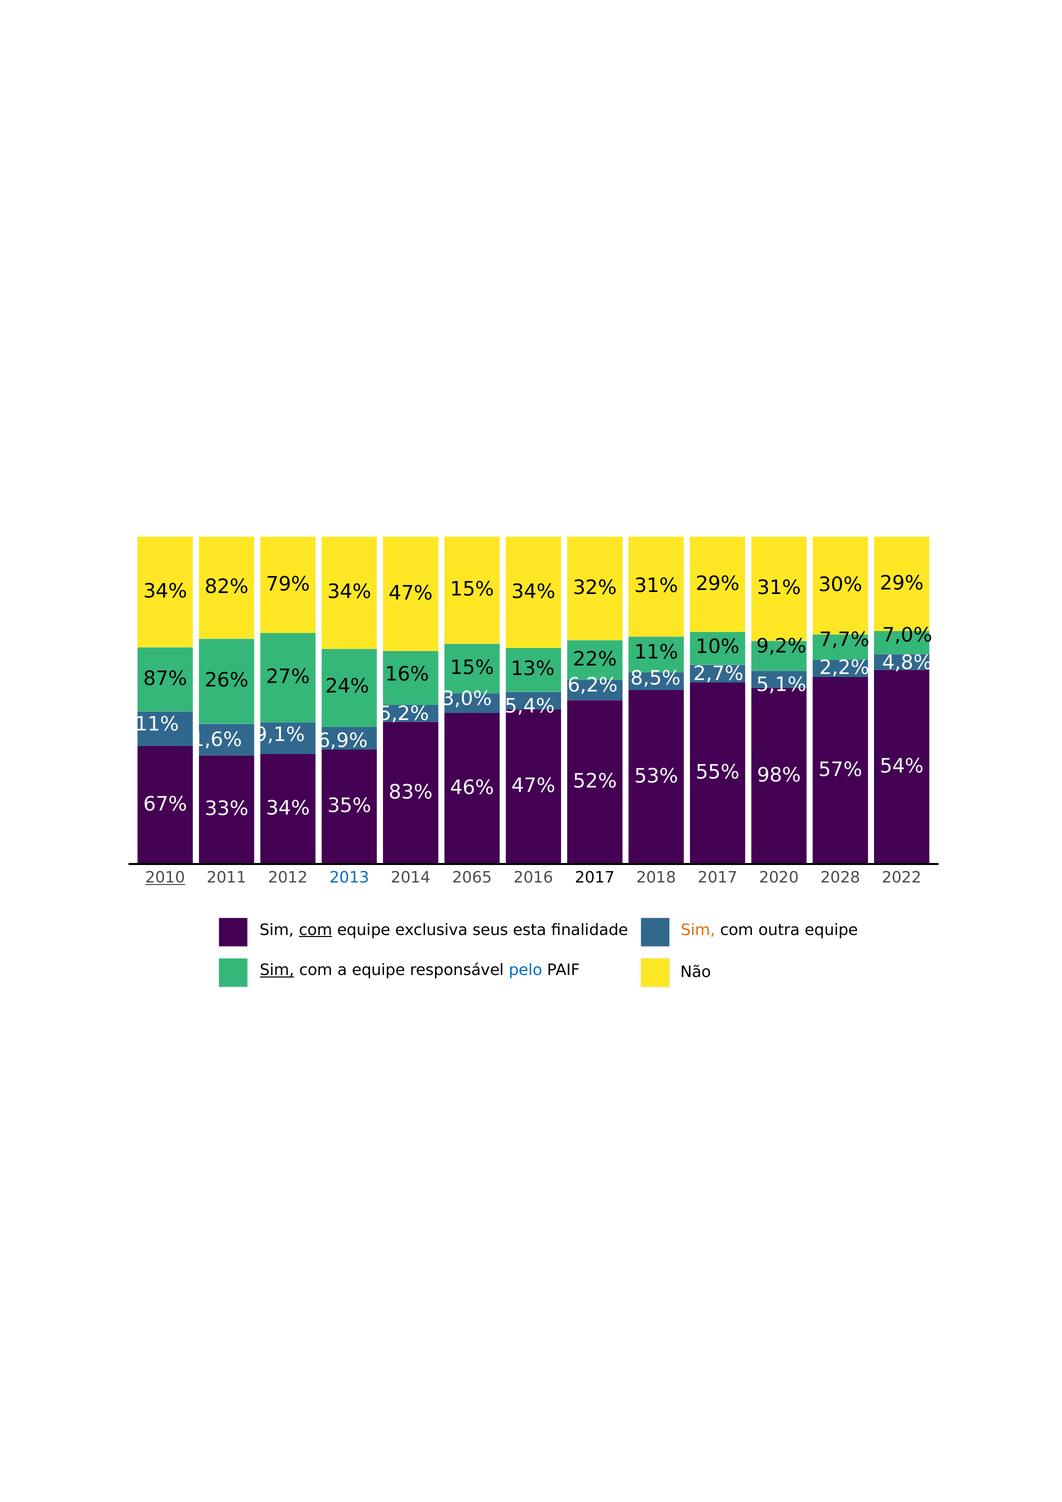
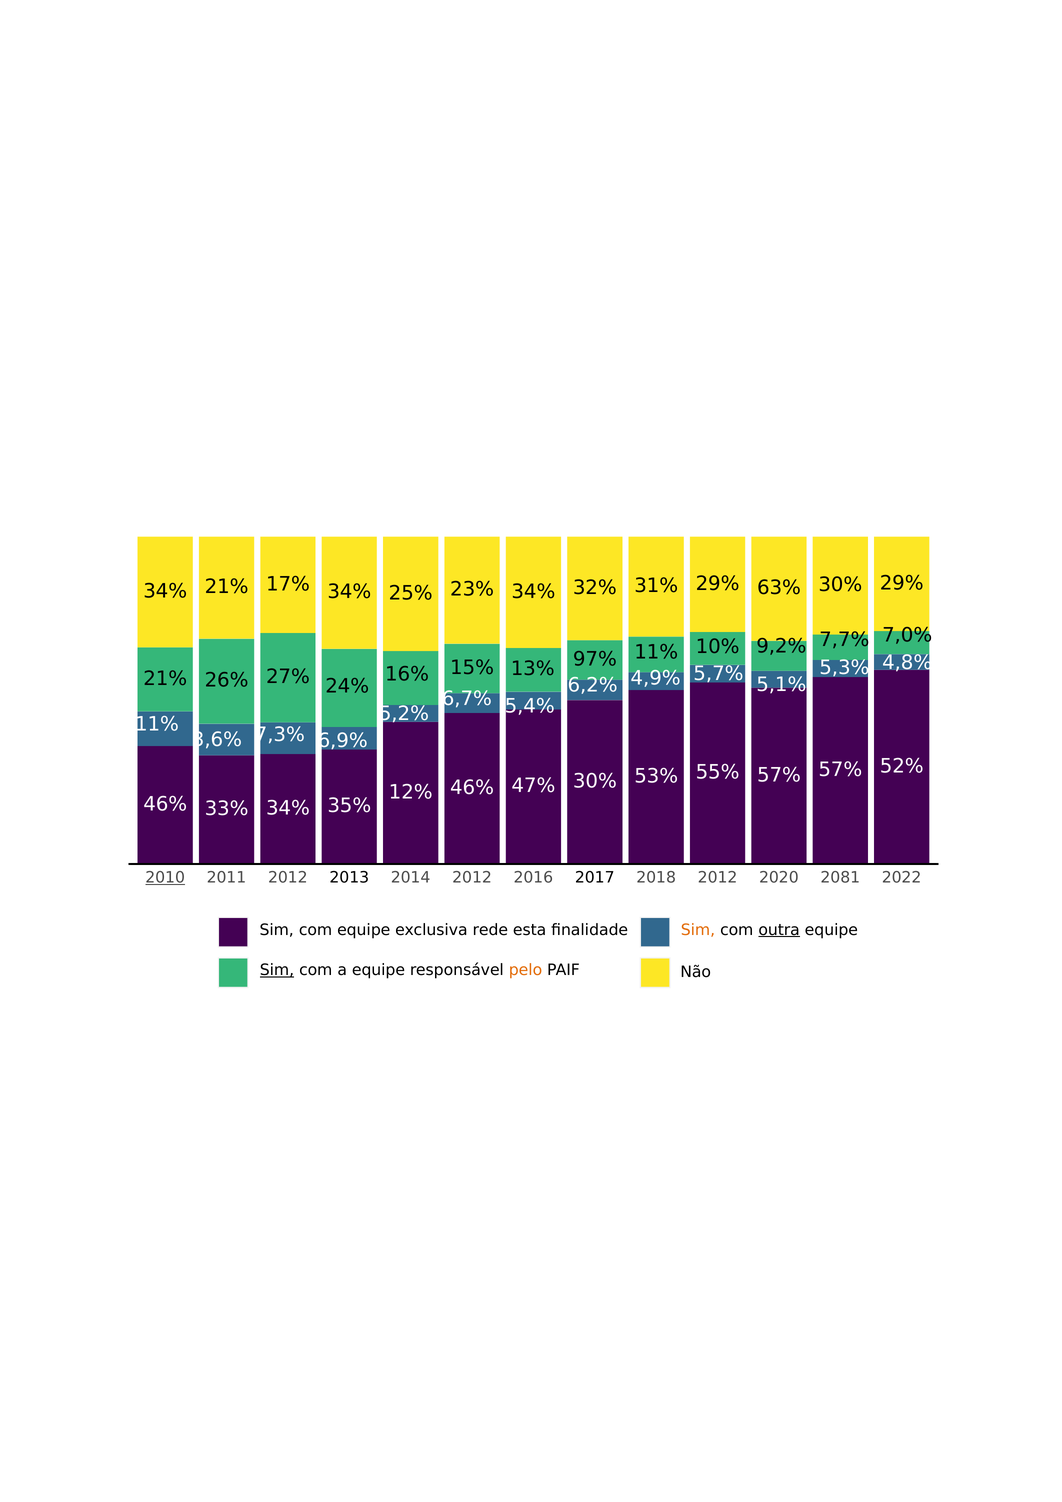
79%: 79% -> 17% (288, 584)
82%: 82% -> 21% (227, 587)
31%: 31% -> 63% (779, 588)
15%: 15% -> 23% (472, 589)
47%: 47% -> 25% (411, 593)
22%: 22% -> 97% (595, 659)
2,2%: 2,2% -> 5,3% (844, 668)
2,7%: 2,7% -> 5,7% (718, 674)
87%: 87% -> 21% (165, 679)
8,5%: 8,5% -> 4,9% (656, 679)
3,0%: 3,0% -> 6,7% (467, 699)
9,1%: 9,1% -> 7,3% (280, 735)
1,6%: 1,6% -> 3,6% (217, 740)
54%: 54% -> 52% (902, 766)
98%: 98% -> 57% (779, 775)
52%: 52% -> 30% (595, 781)
83%: 83% -> 12% (411, 792)
67%: 67% -> 46% (165, 804)
2013 colour: blue -> black (349, 878)
2014 2065: 2065 -> 2012 (472, 878)
2018 2017: 2017 -> 2012 (718, 878)
2028: 2028 -> 2081 (840, 878)
com underline: present -> none (316, 930)
seus: seus -> rede (490, 930)
outra underline: none -> present (779, 930)
pelo colour: blue -> orange (526, 970)
